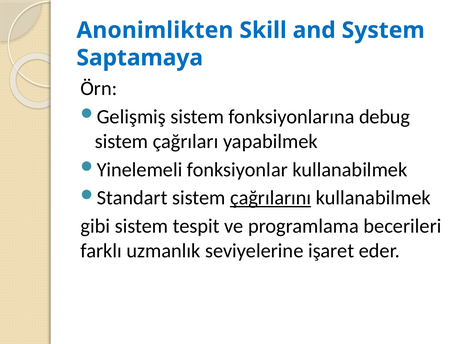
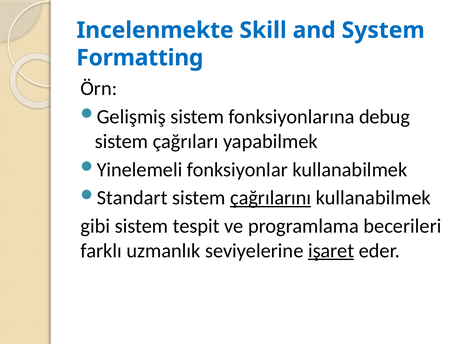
Anonimlikten: Anonimlikten -> Incelenmekte (155, 30)
Saptamaya: Saptamaya -> Formatting (140, 58)
işaret underline: none -> present (331, 250)
